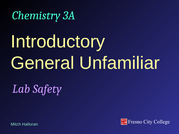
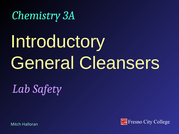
Unfamiliar: Unfamiliar -> Cleansers (120, 63)
